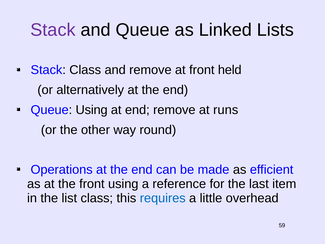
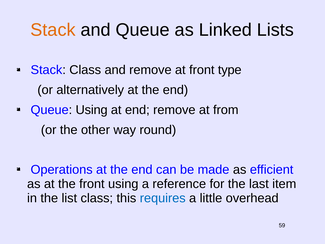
Stack colour: purple -> orange (53, 30)
held: held -> type (230, 70)
runs: runs -> from (226, 110)
